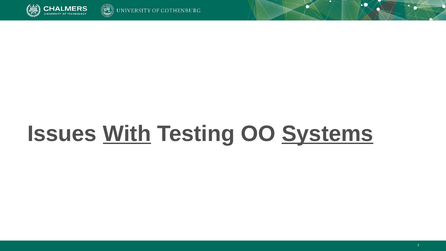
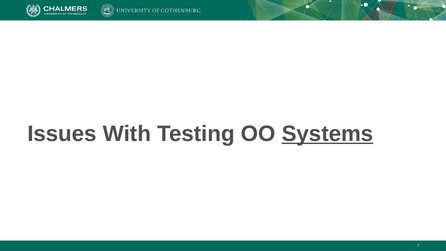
With underline: present -> none (127, 134)
